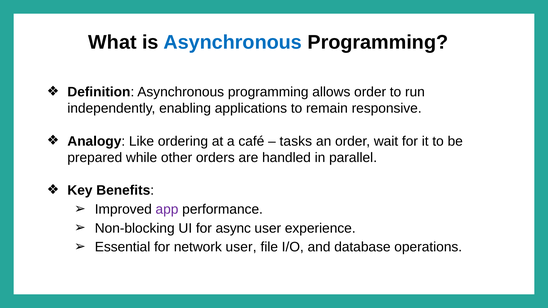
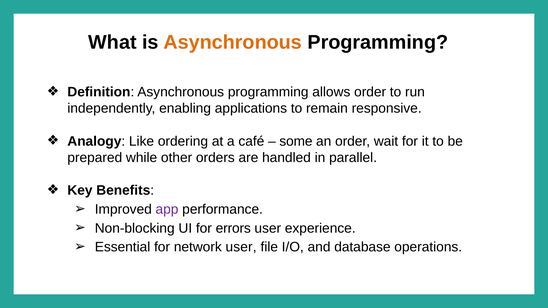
Asynchronous colour: blue -> orange (233, 42)
tasks: tasks -> some (296, 141)
async: async -> errors (233, 228)
